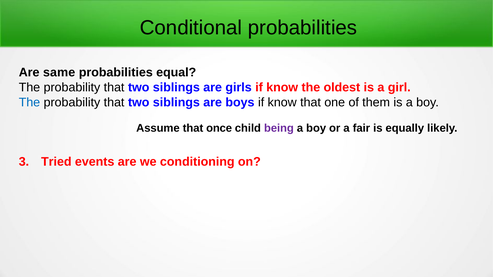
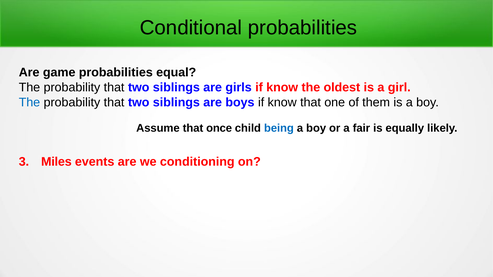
same: same -> game (59, 73)
being colour: purple -> blue (279, 128)
Tried: Tried -> Miles (56, 162)
